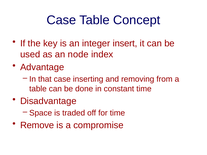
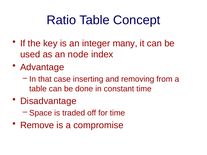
Case: Case -> Ratio (61, 20)
insert: insert -> many (125, 43)
